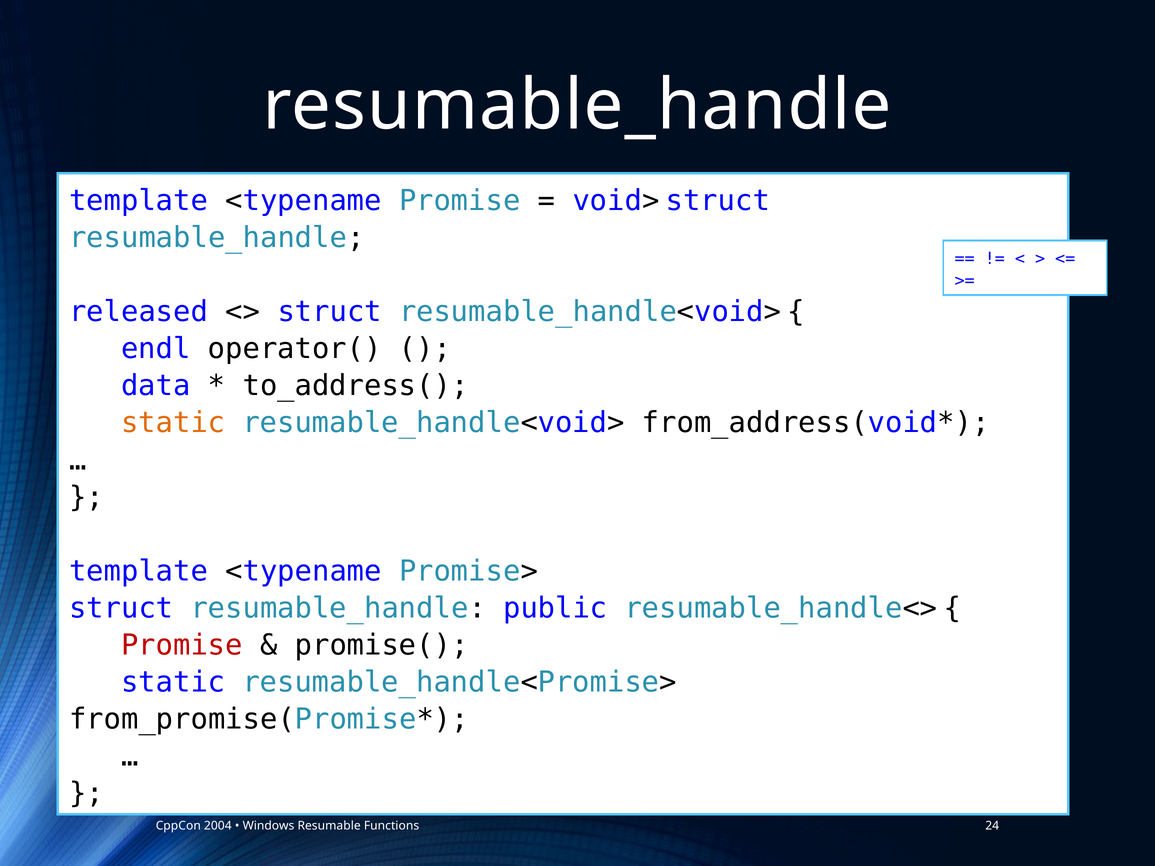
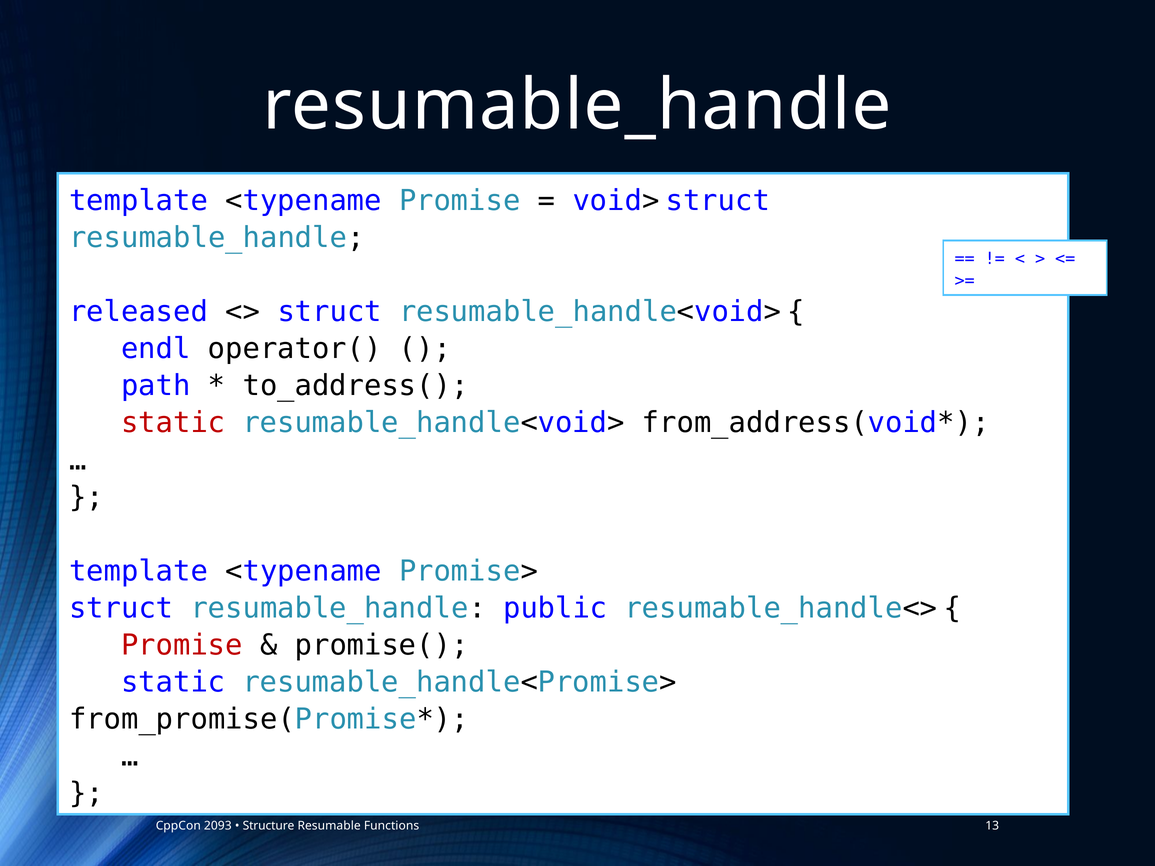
data: data -> path (156, 386)
static colour: orange -> red (173, 423)
2004: 2004 -> 2093 (218, 826)
Windows: Windows -> Structure (269, 826)
24: 24 -> 13 (992, 826)
